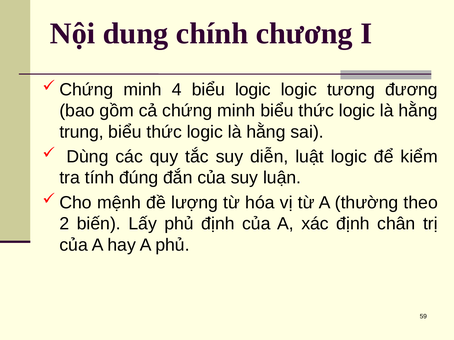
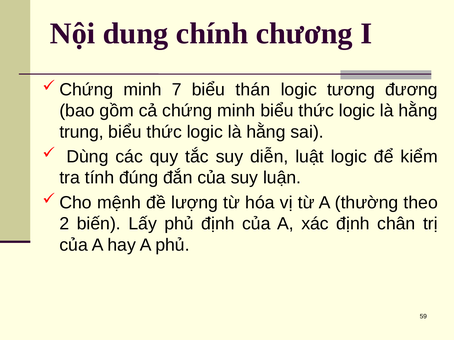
4: 4 -> 7 (177, 90)
biểu logic: logic -> thán (253, 90)
